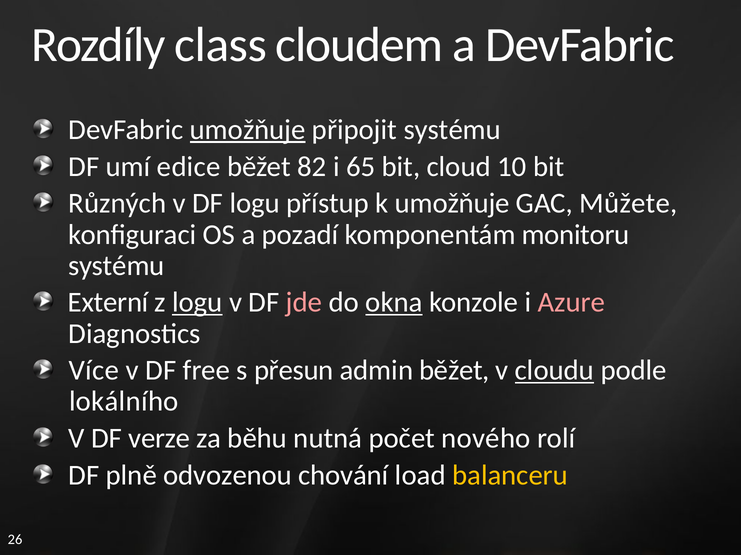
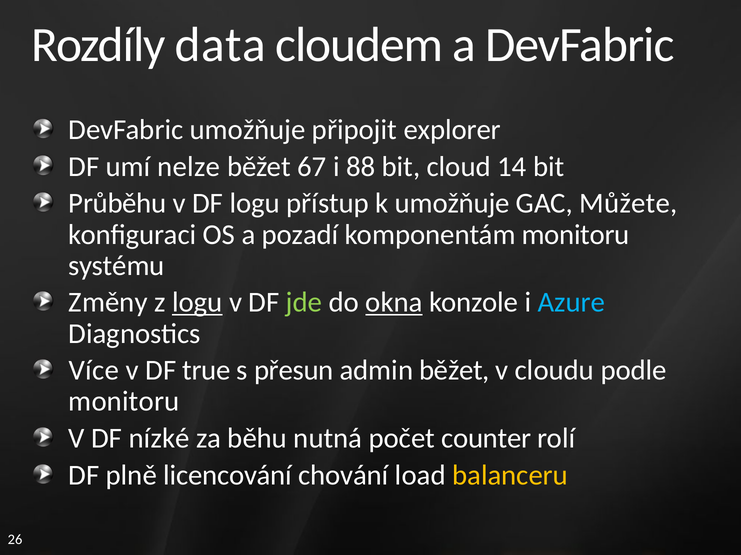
class: class -> data (220, 45)
umožňuje underline: present -> none (248, 130)
připojit systému: systému -> explorer (452, 130)
edice: edice -> nelze (189, 167)
82: 82 -> 67 (312, 167)
65: 65 -> 88 (361, 167)
10: 10 -> 14 (512, 167)
Různých: Různých -> Průběhu (117, 204)
Externí: Externí -> Změny (108, 303)
jde colour: pink -> light green (304, 303)
Azure colour: pink -> light blue (571, 303)
free: free -> true (207, 371)
cloudu underline: present -> none (554, 371)
lokálního: lokálního -> monitoru (124, 402)
verze: verze -> nízké (159, 439)
nového: nového -> counter (486, 439)
odvozenou: odvozenou -> licencování (228, 476)
